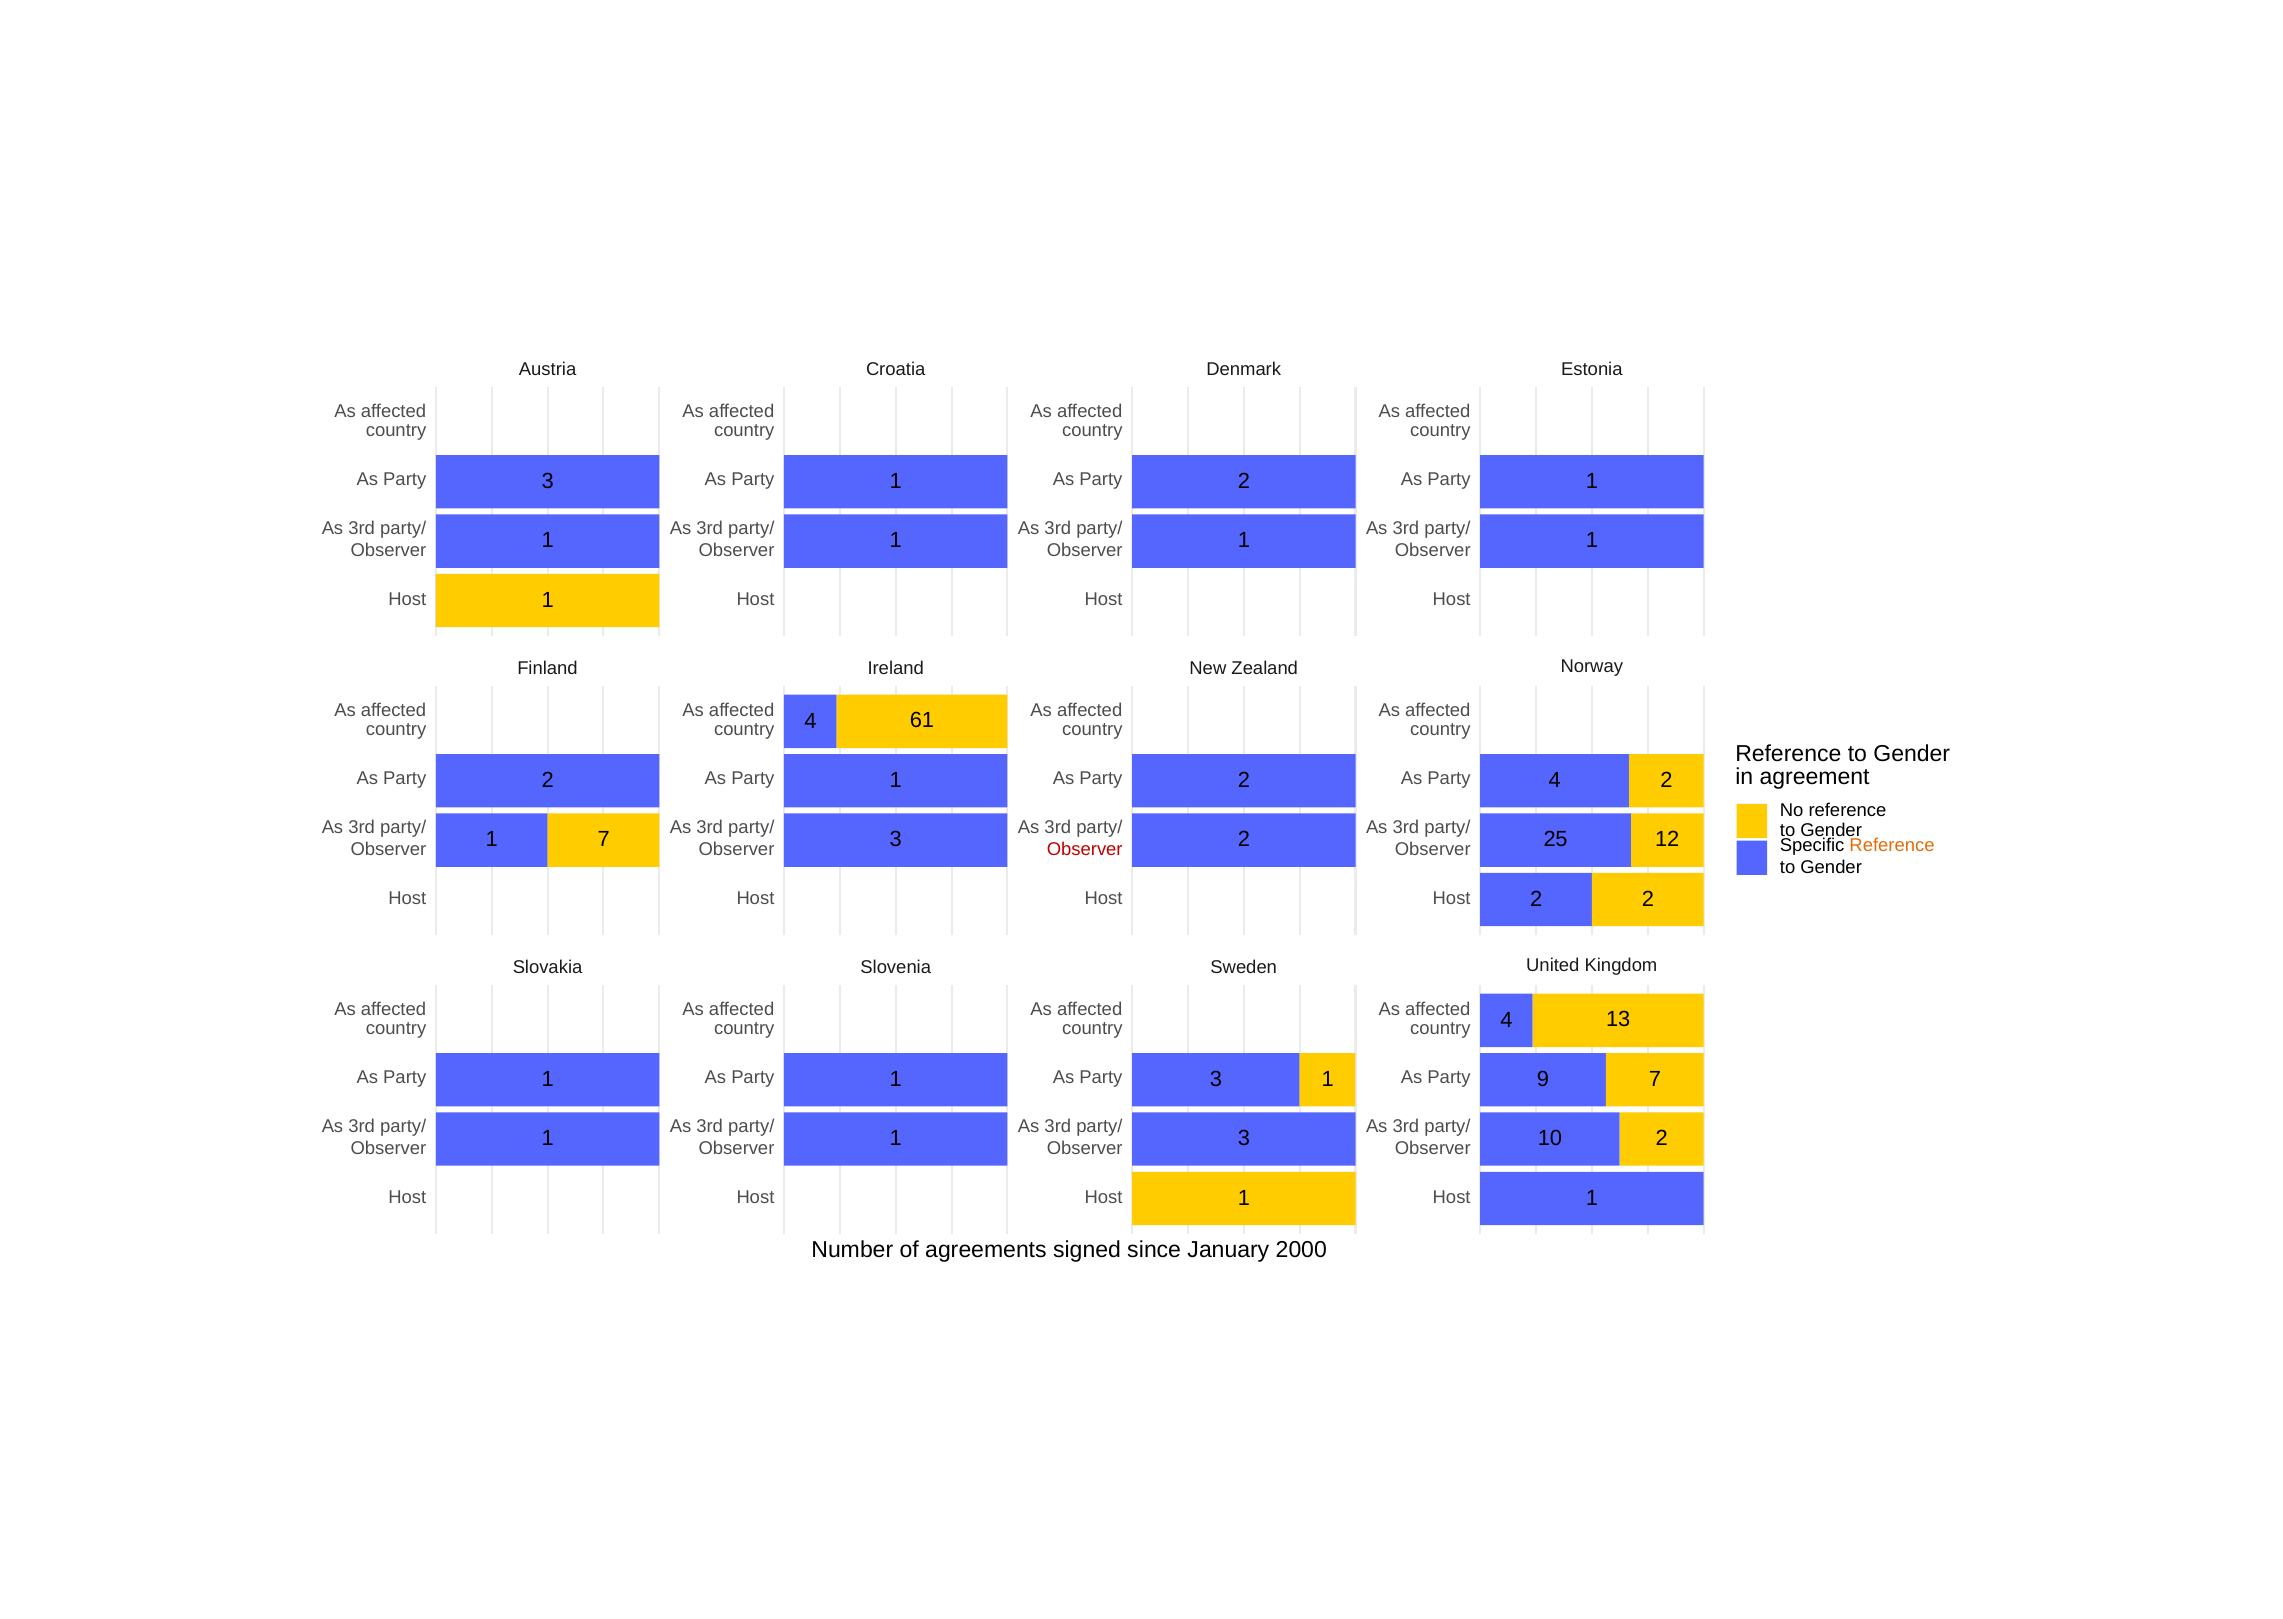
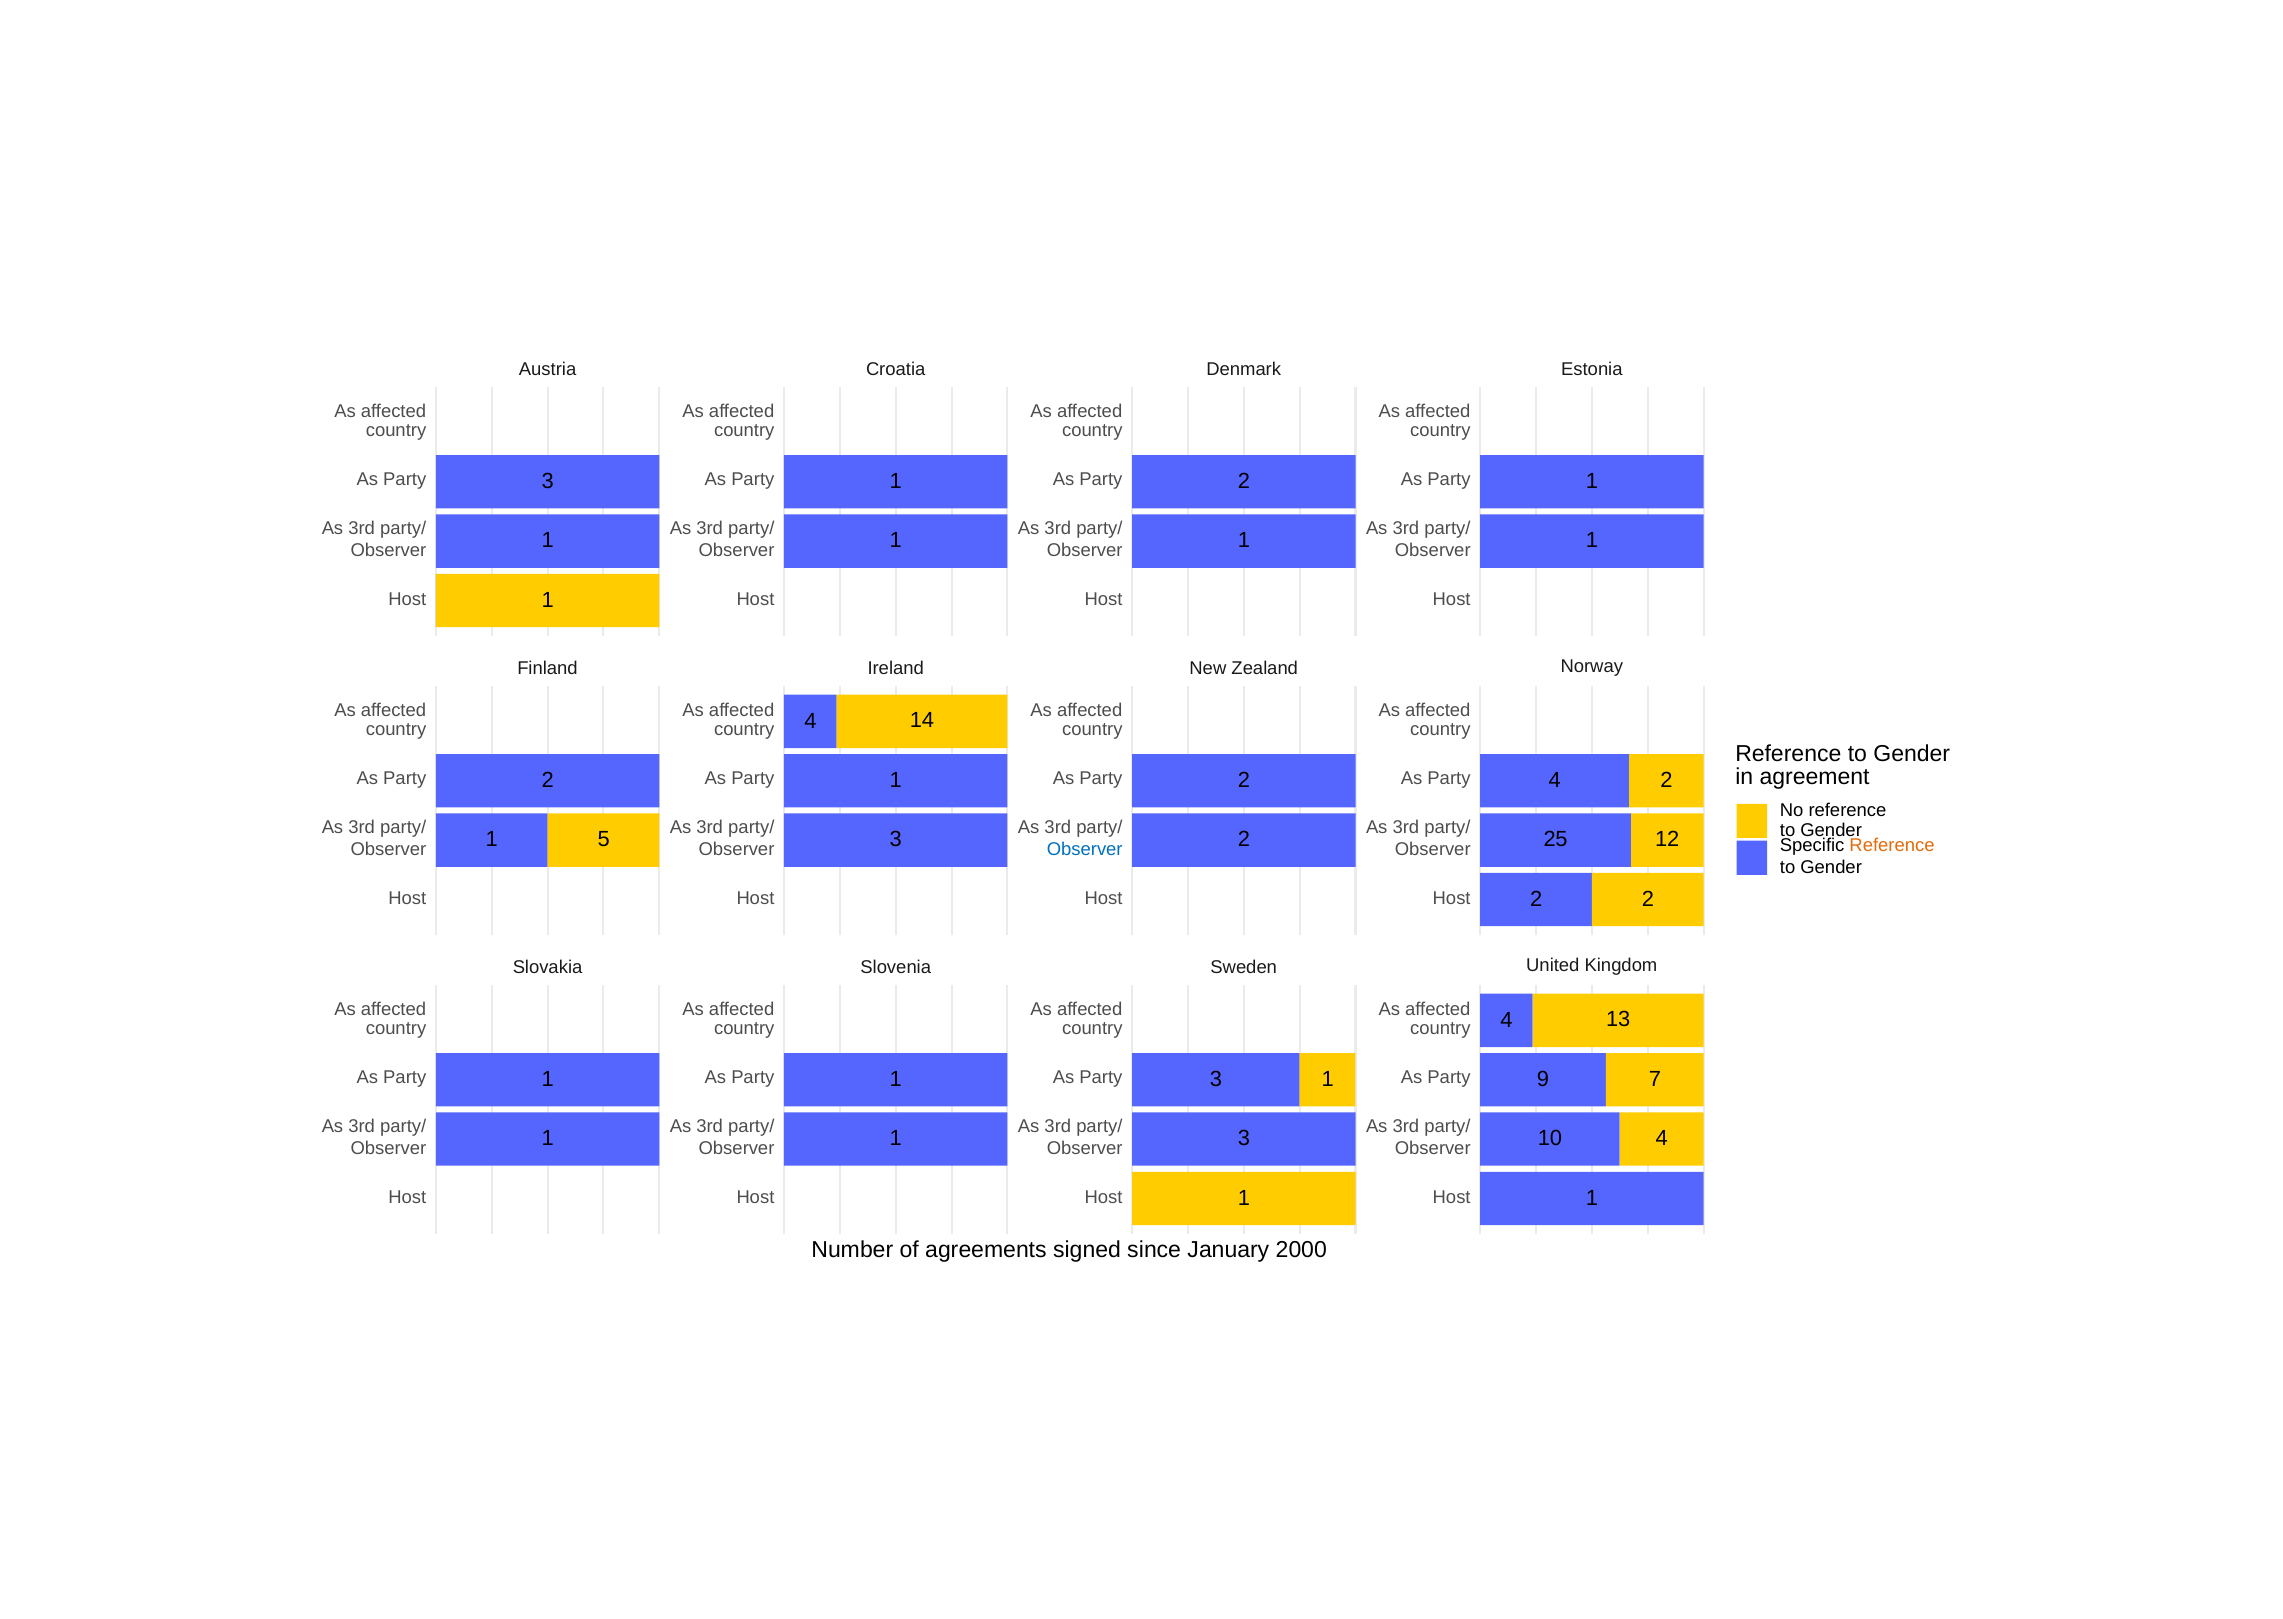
61: 61 -> 14 (922, 721)
1 7: 7 -> 5 (604, 839)
Observer colour: red -> blue (1085, 849)
10 2: 2 -> 4 (1662, 1138)
